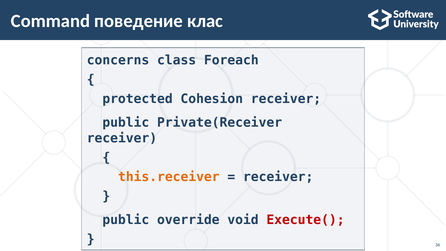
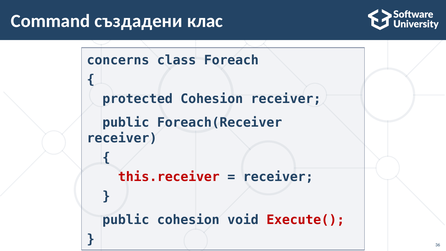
поведение: поведение -> създадени (139, 21)
Private(Receiver: Private(Receiver -> Foreach(Receiver (220, 123)
this.receiver colour: orange -> red (169, 177)
public override: override -> cohesion (188, 220)
